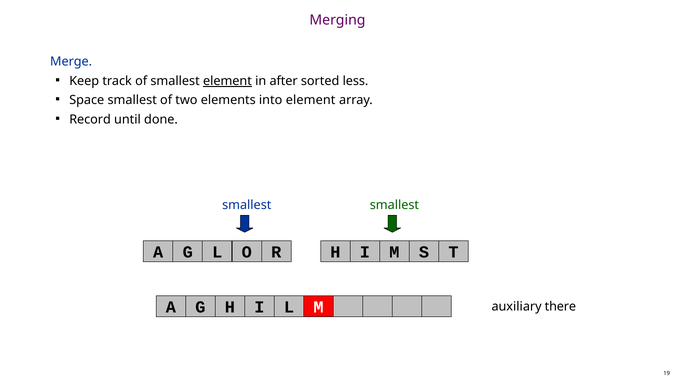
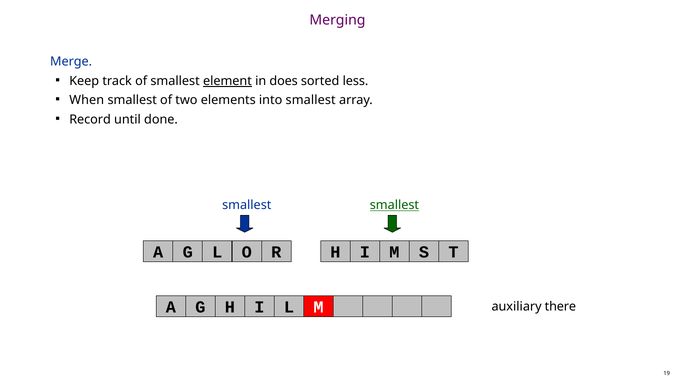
after: after -> does (284, 81)
Space: Space -> When (87, 100)
into element: element -> smallest (311, 100)
smallest underline: none -> present (394, 205)
